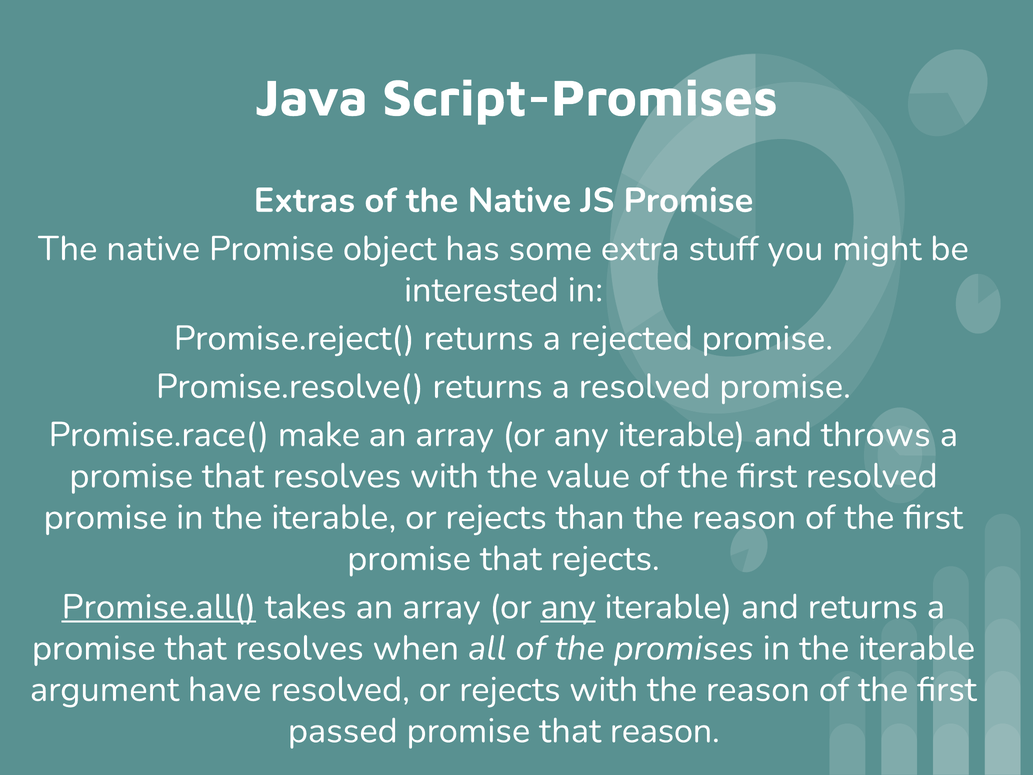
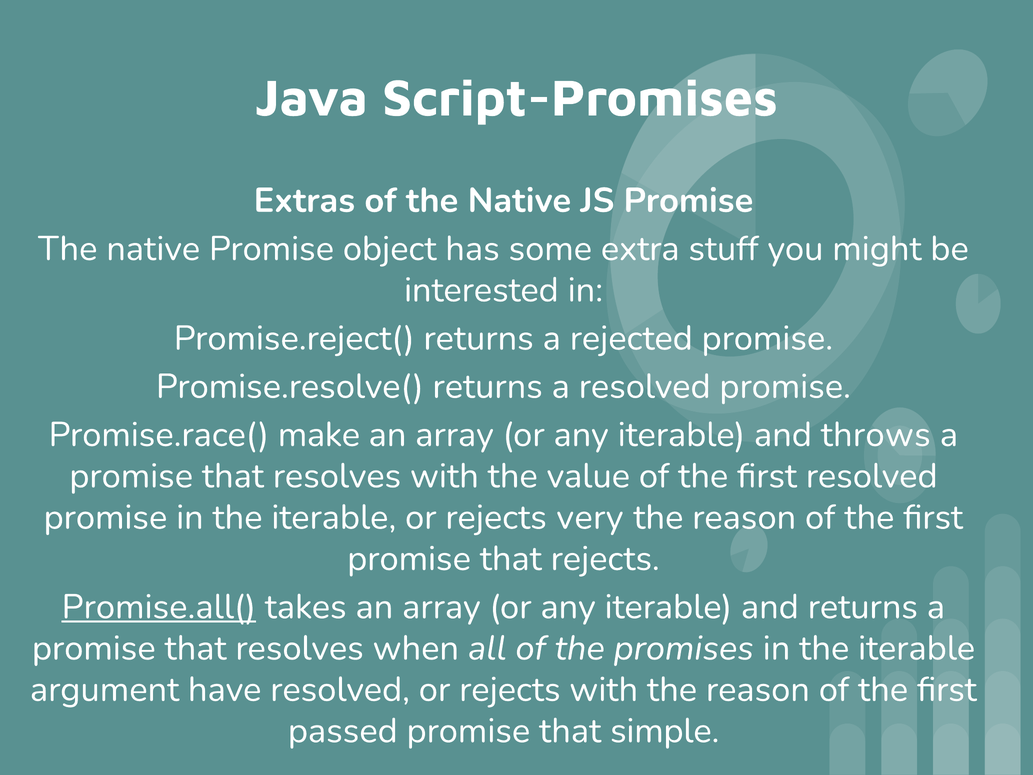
than: than -> very (590, 517)
any underline: present -> none (568, 607)
that reason: reason -> simple (665, 731)
